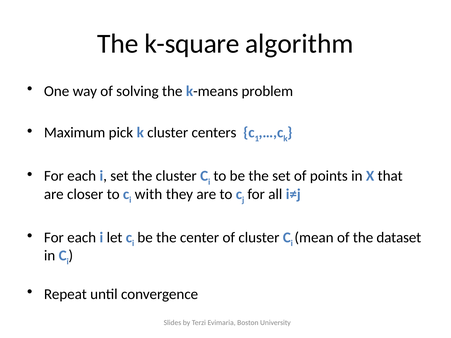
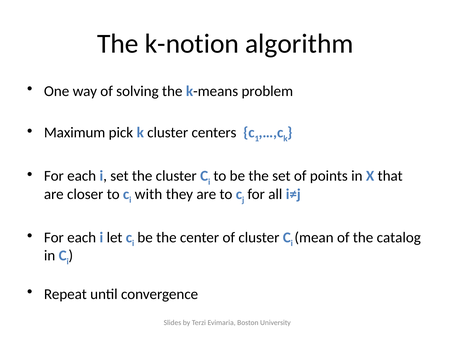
k-square: k-square -> k-notion (192, 44)
dataset: dataset -> catalog (399, 238)
